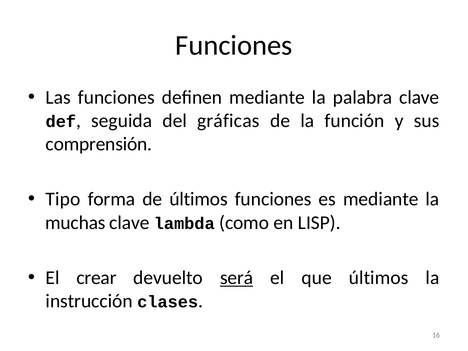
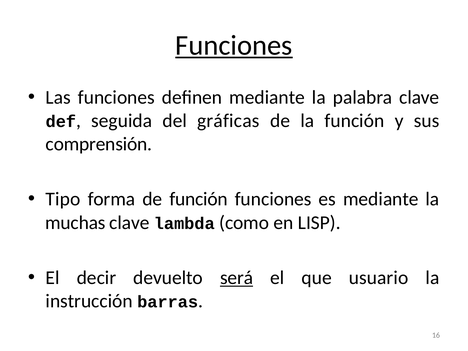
Funciones underline: none -> present (234, 45)
de últimos: últimos -> función (199, 199)
crear: crear -> decir (96, 278)
que últimos: últimos -> usuario (379, 278)
clases: clases -> barras (168, 302)
